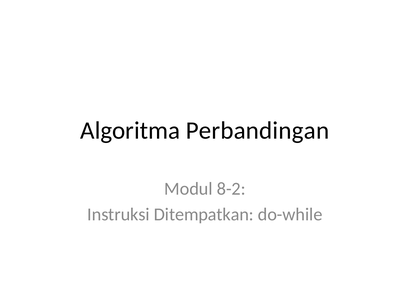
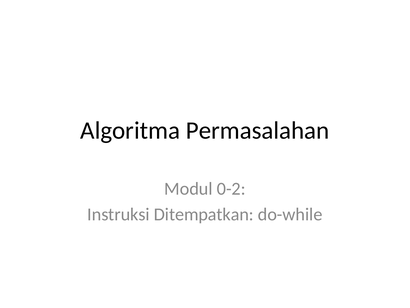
Perbandingan: Perbandingan -> Permasalahan (258, 130)
8-2: 8-2 -> 0-2 (231, 189)
